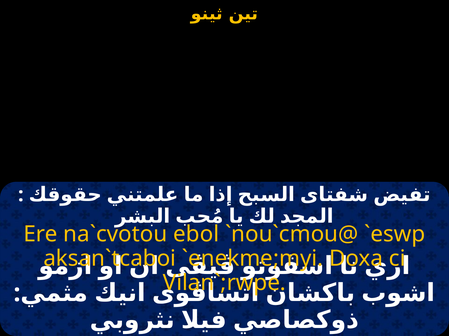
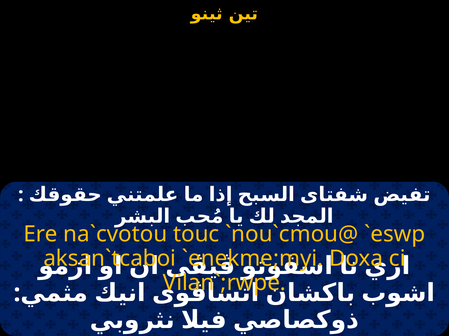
ebol: ebol -> touc (196, 235)
